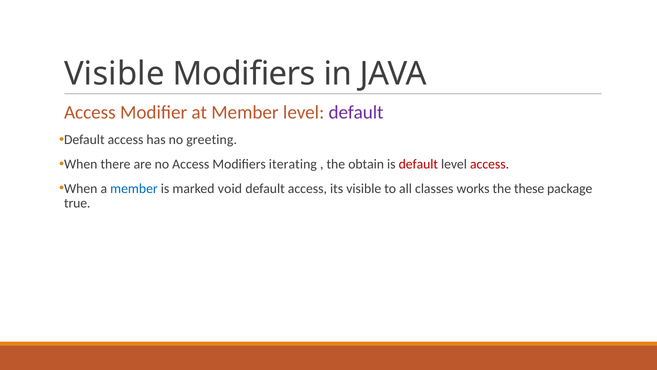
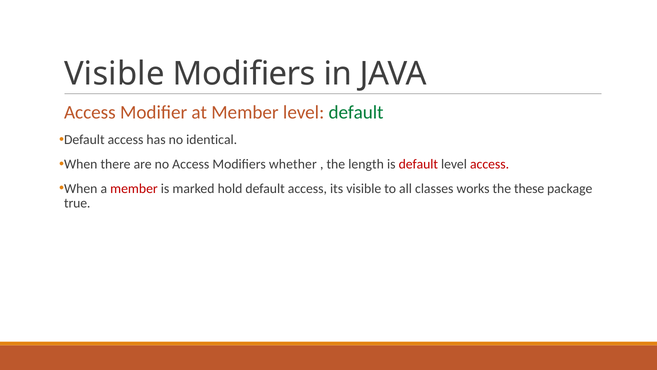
default colour: purple -> green (356, 112)
greeting: greeting -> identical (212, 140)
iterating: iterating -> whether (293, 164)
obtain: obtain -> length (366, 164)
member colour: blue -> red (134, 188)
void: void -> hold (230, 188)
